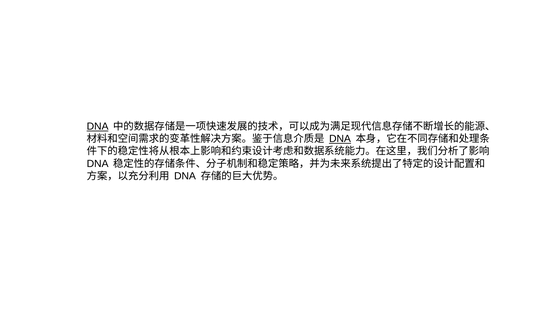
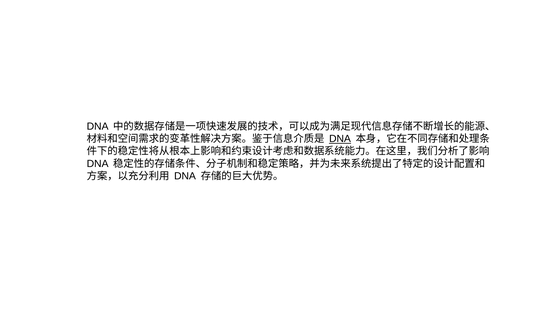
DNA underline: present -> none (98, 126)
